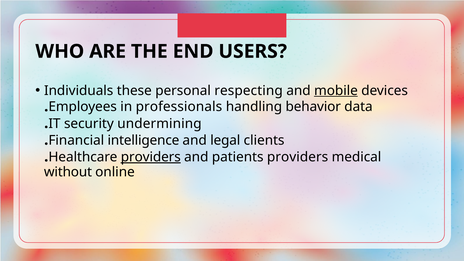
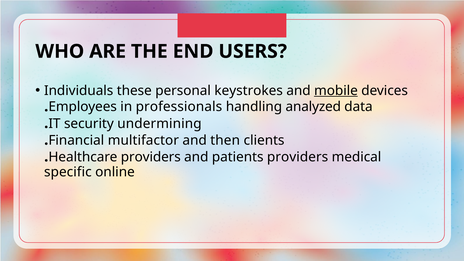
respecting: respecting -> keystrokes (249, 91)
behavior: behavior -> analyzed (313, 107)
intelligence: intelligence -> multifactor (143, 140)
legal: legal -> then (225, 140)
providers underline: present -> none (151, 157)
without: without -> specific (68, 172)
